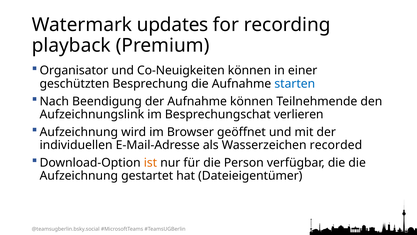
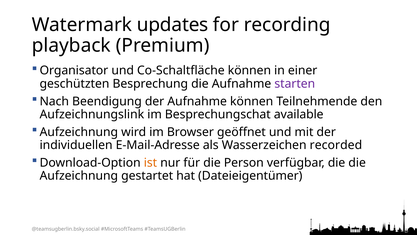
Co-Neuigkeiten: Co-Neuigkeiten -> Co-Schaltfläche (181, 71)
starten colour: blue -> purple (295, 84)
verlieren: verlieren -> available (299, 114)
